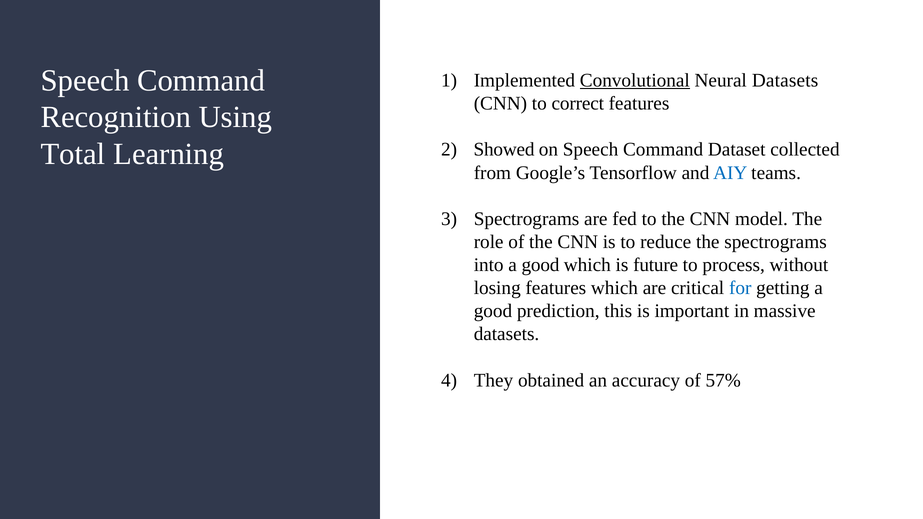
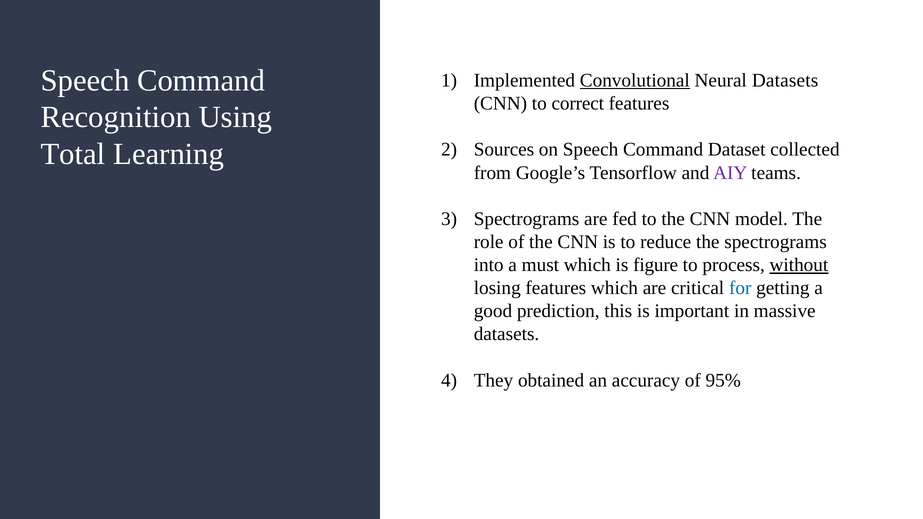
Showed: Showed -> Sources (504, 150)
AIY colour: blue -> purple (730, 173)
into a good: good -> must (540, 265)
future: future -> figure (656, 265)
without underline: none -> present (799, 265)
57%: 57% -> 95% (723, 380)
